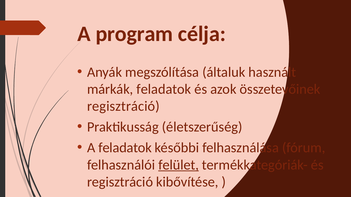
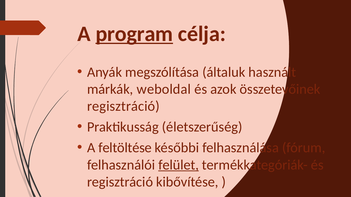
program underline: none -> present (134, 34)
márkák feladatok: feladatok -> weboldal (164, 89)
A feladatok: feladatok -> feltöltése (125, 148)
